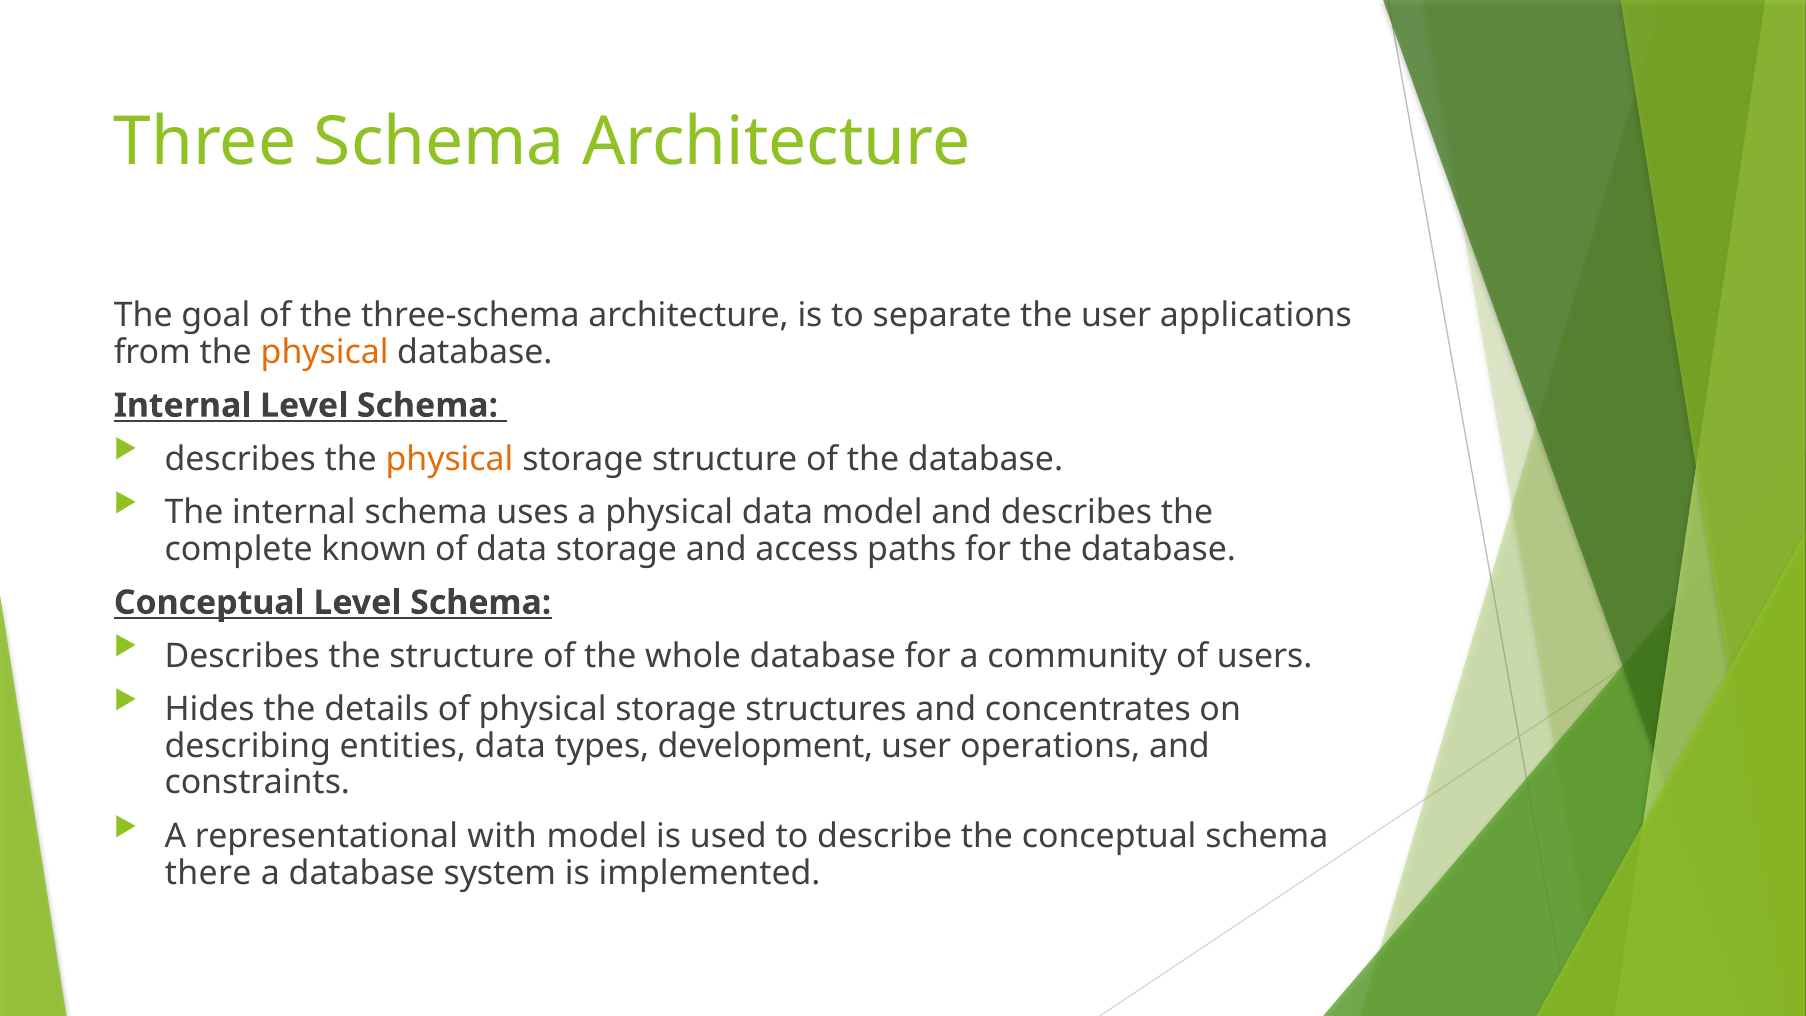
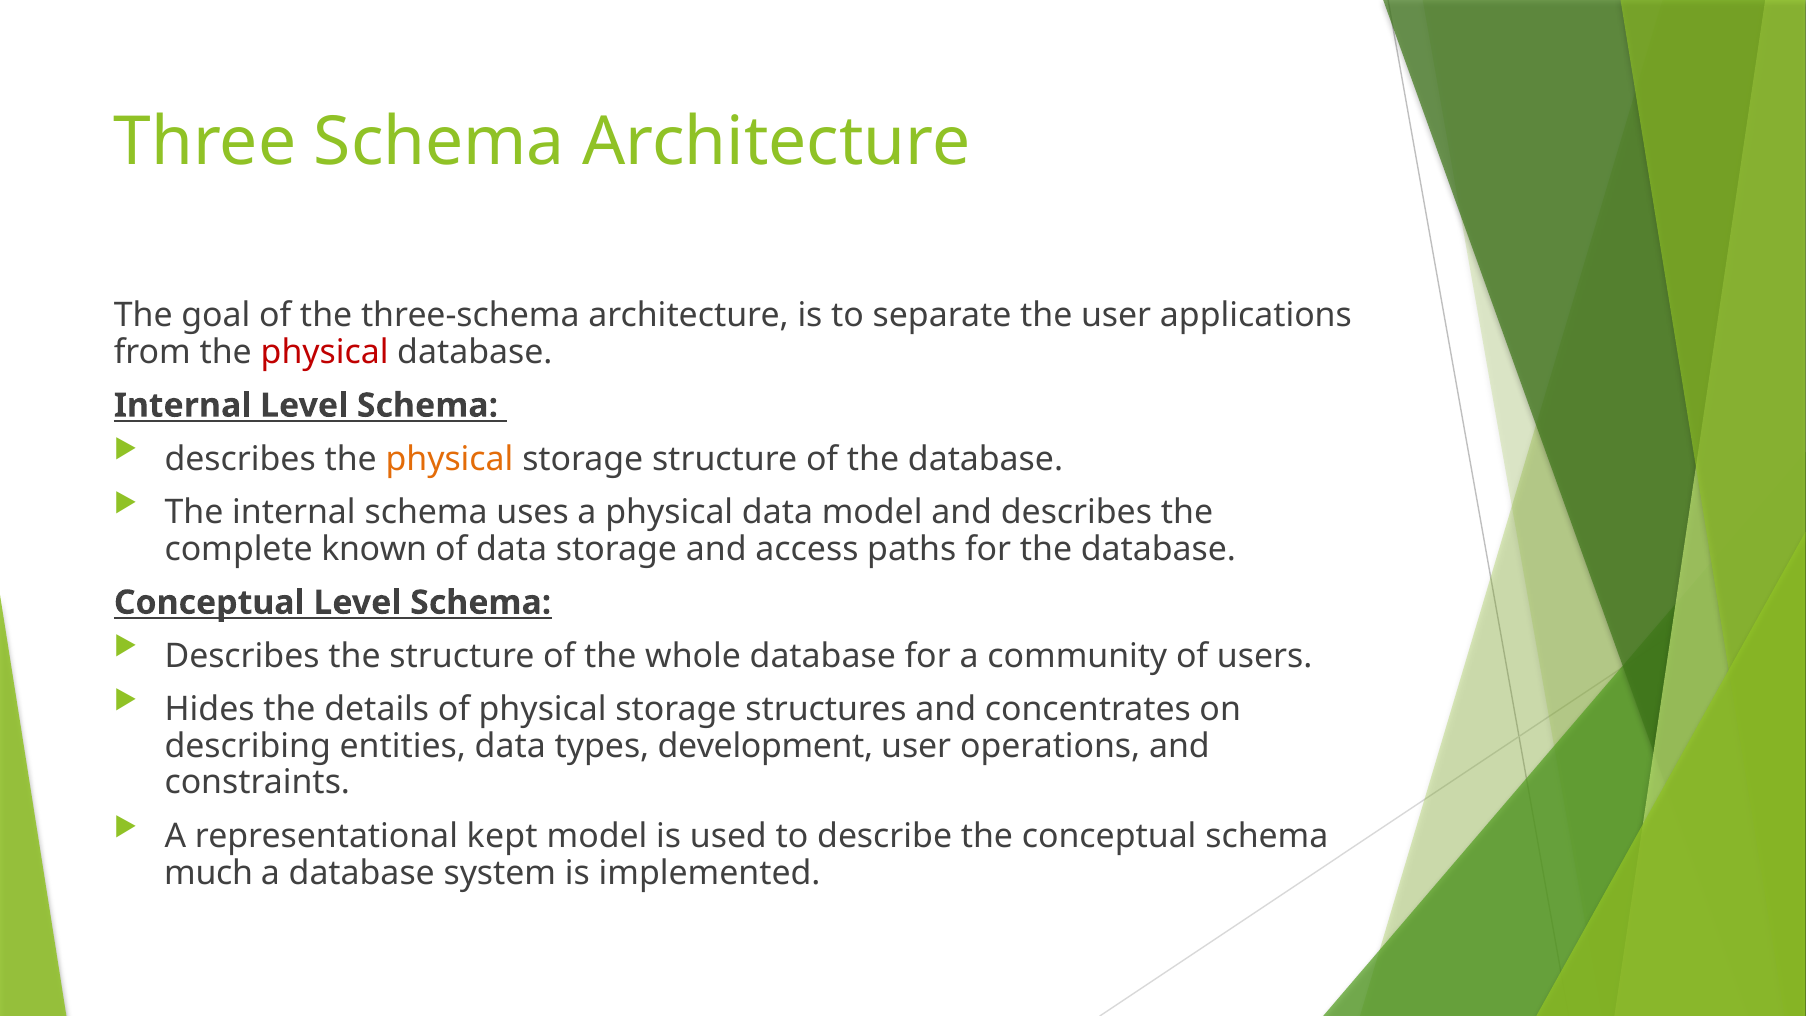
physical colour: orange -> red (325, 352)
with: with -> kept (502, 836)
there: there -> much (209, 873)
